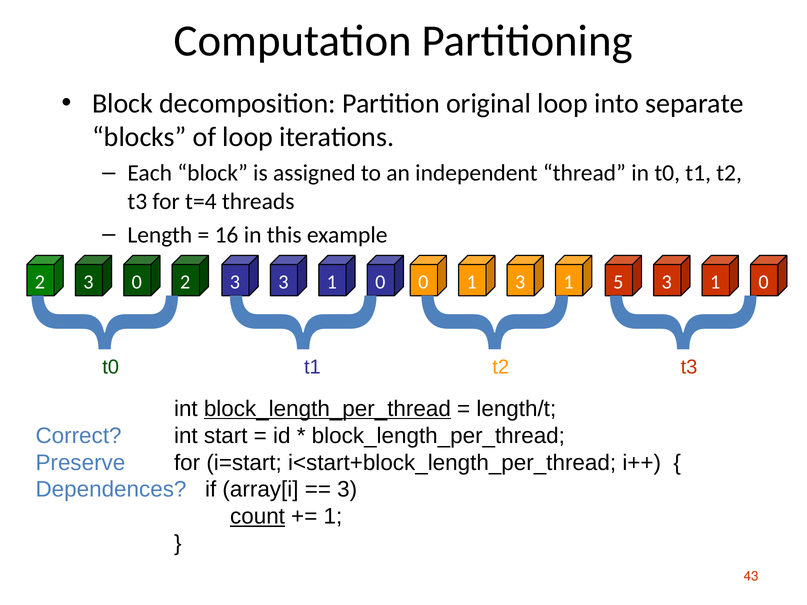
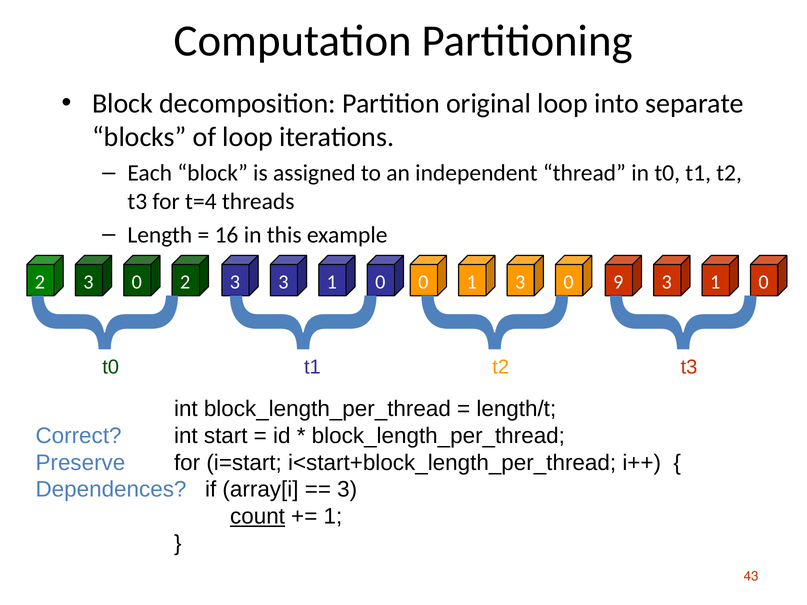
1: 1 -> 0 (569, 282)
1 5: 5 -> 9 (618, 282)
block_length_per_thread underline: present -> none (327, 409)
